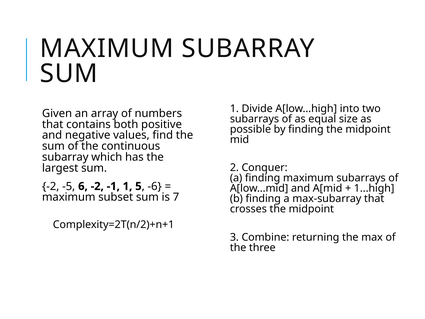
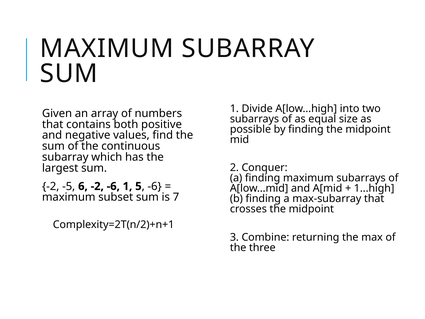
-2 -1: -1 -> -6 (113, 186)
